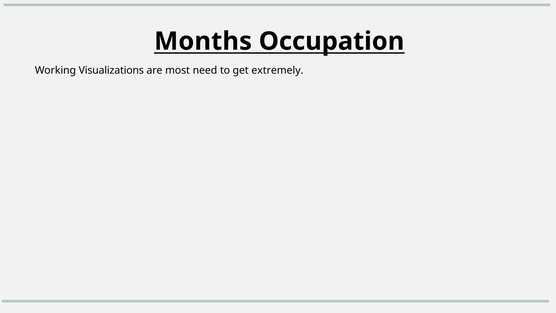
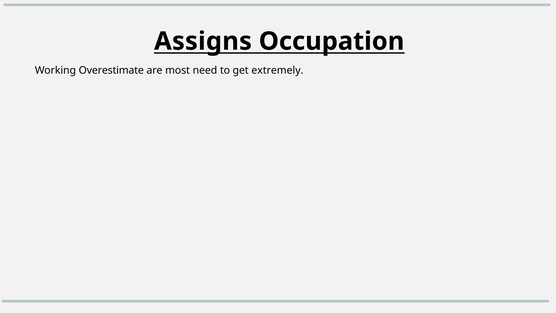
Months: Months -> Assigns (203, 41)
Visualizations: Visualizations -> Overestimate (111, 70)
